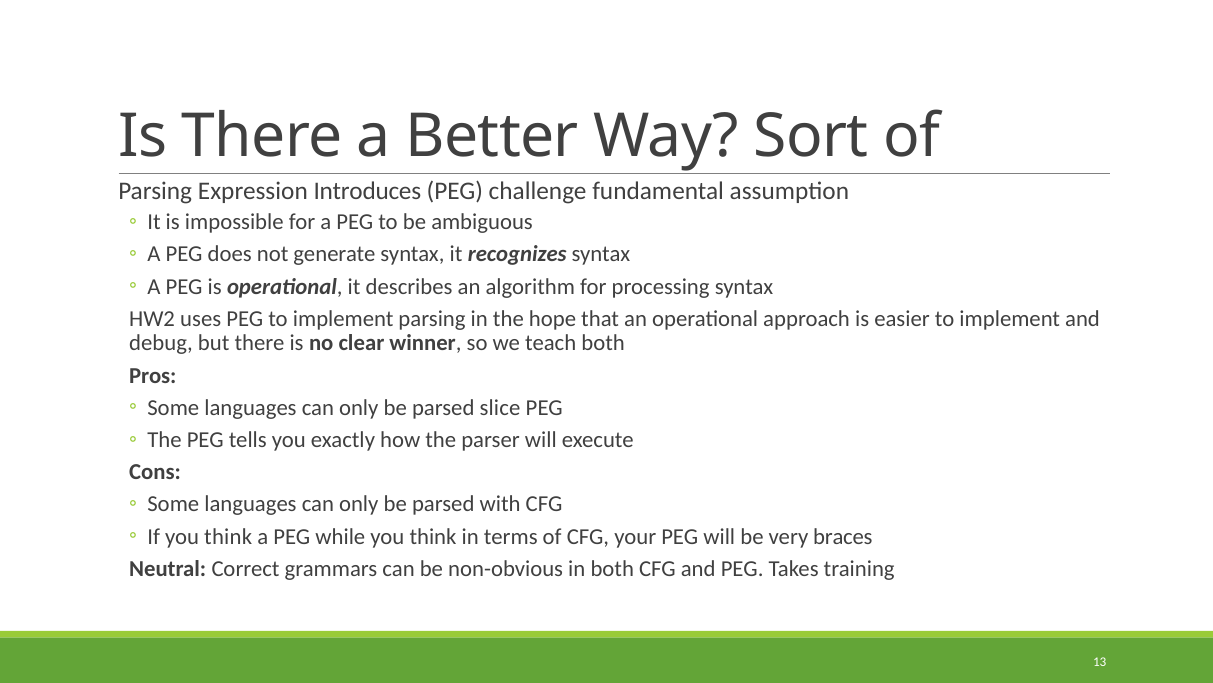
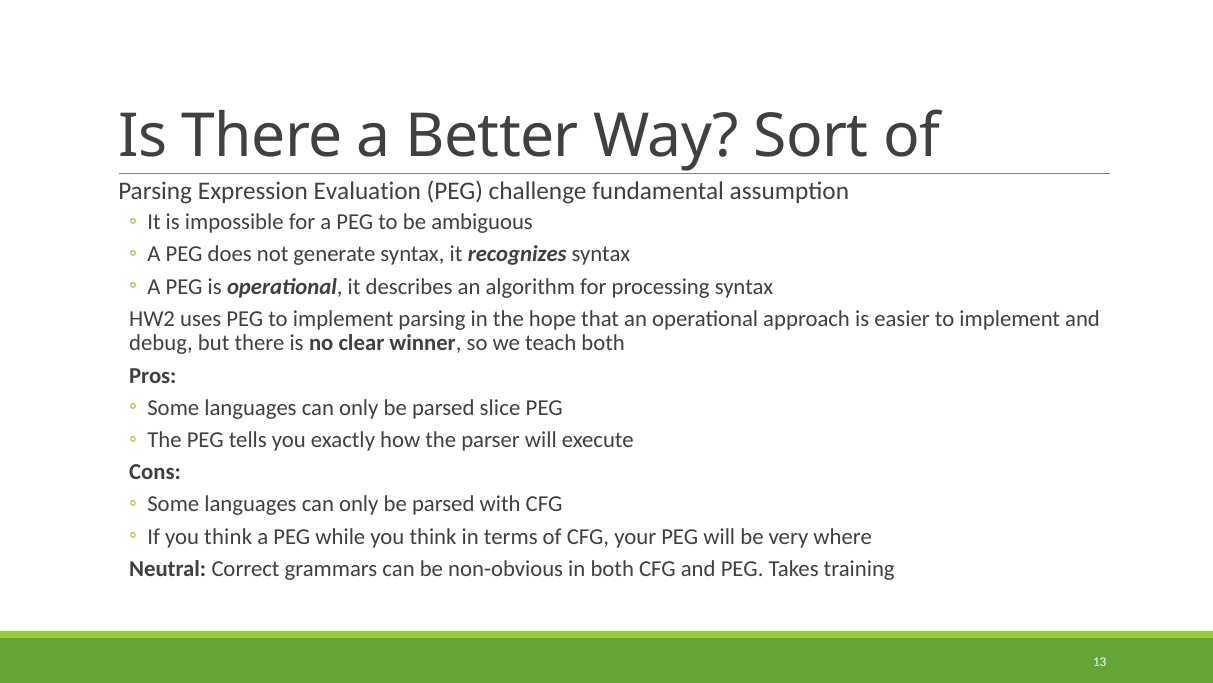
Introduces: Introduces -> Evaluation (367, 191)
braces: braces -> where (843, 536)
